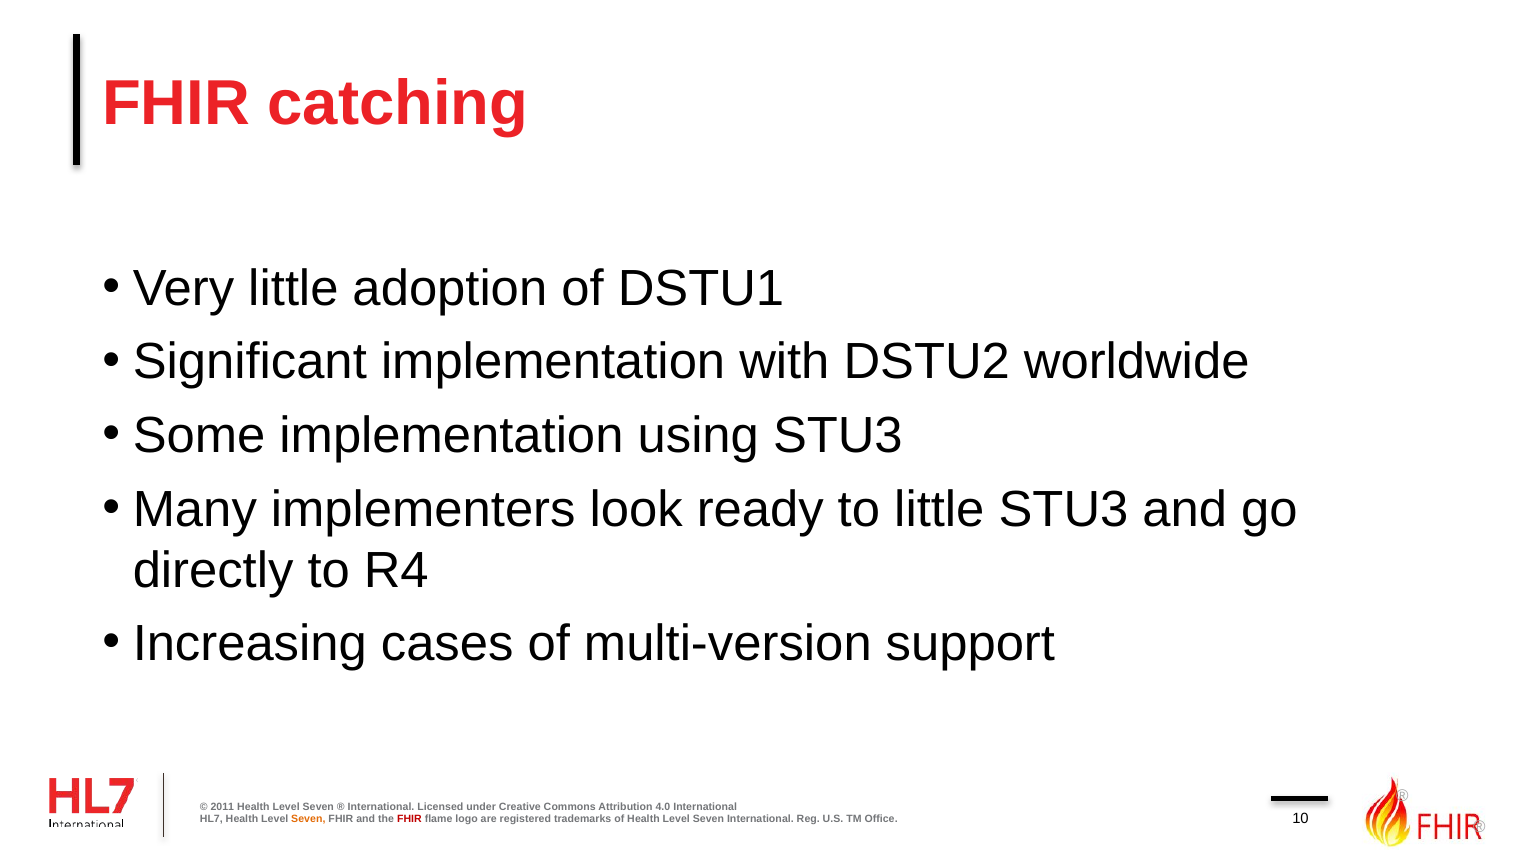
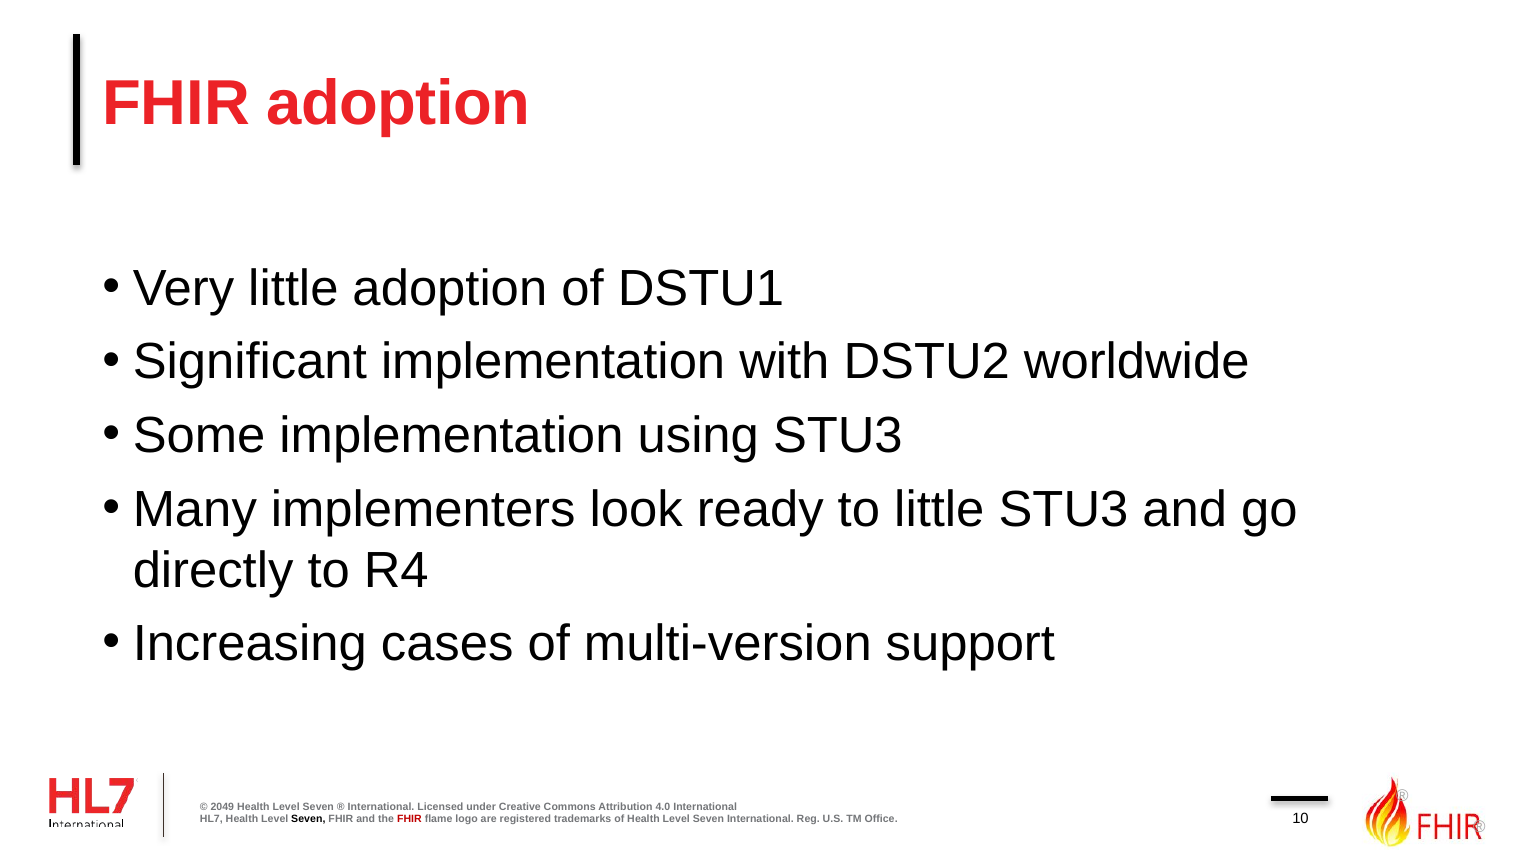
FHIR catching: catching -> adoption (398, 104)
2011: 2011 -> 2049 (222, 806)
Seven colour: orange -> black (308, 819)
